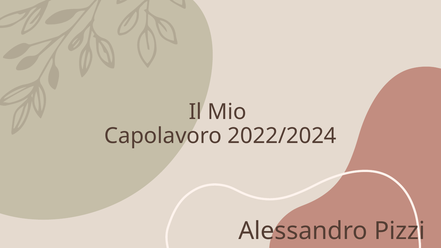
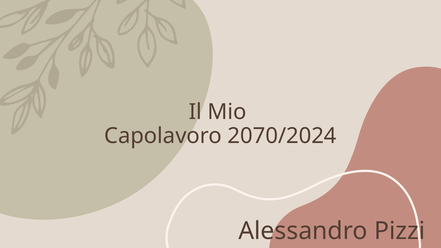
2022/2024: 2022/2024 -> 2070/2024 (282, 136)
